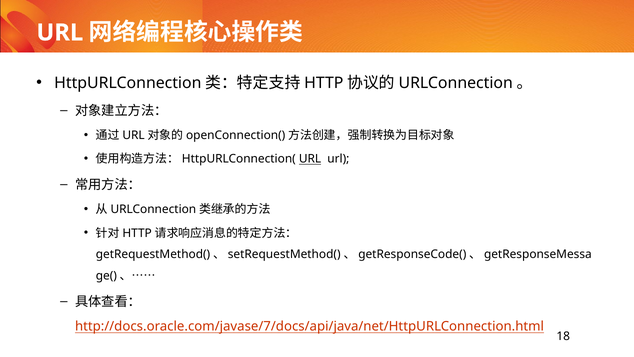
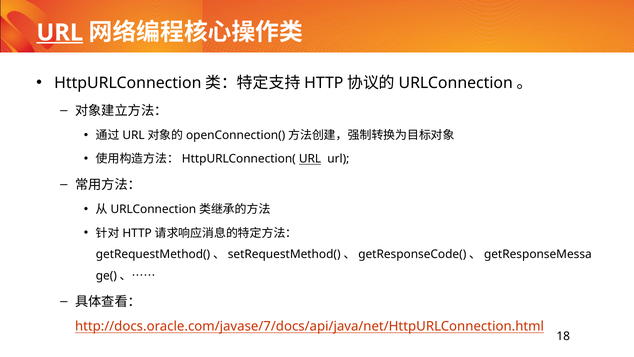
URL underline: none -> present (60, 33)
